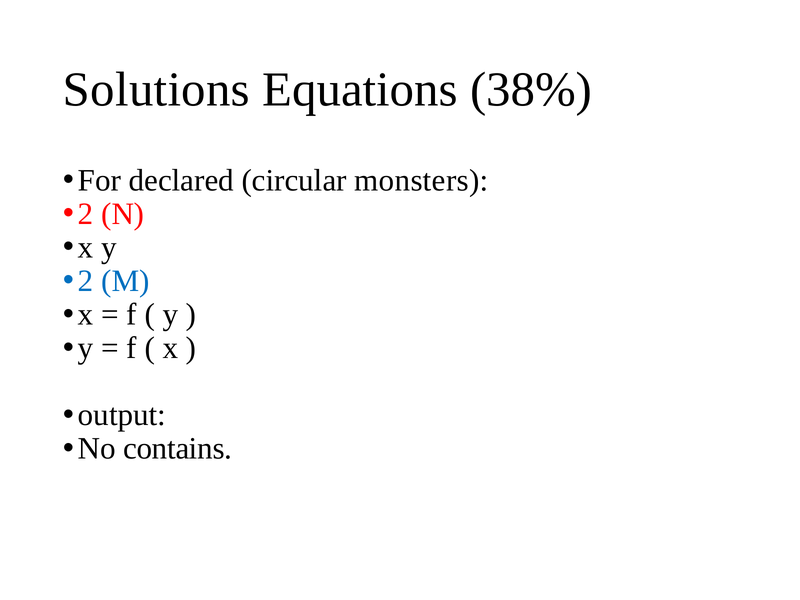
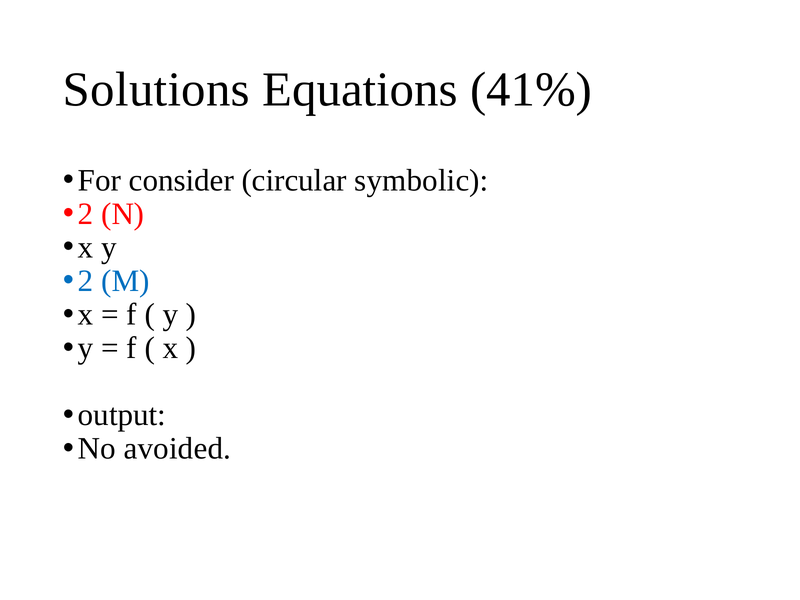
38%: 38% -> 41% (531, 90)
declared: declared -> consider (181, 180)
monsters: monsters -> symbolic (421, 180)
contains: contains -> avoided (177, 449)
